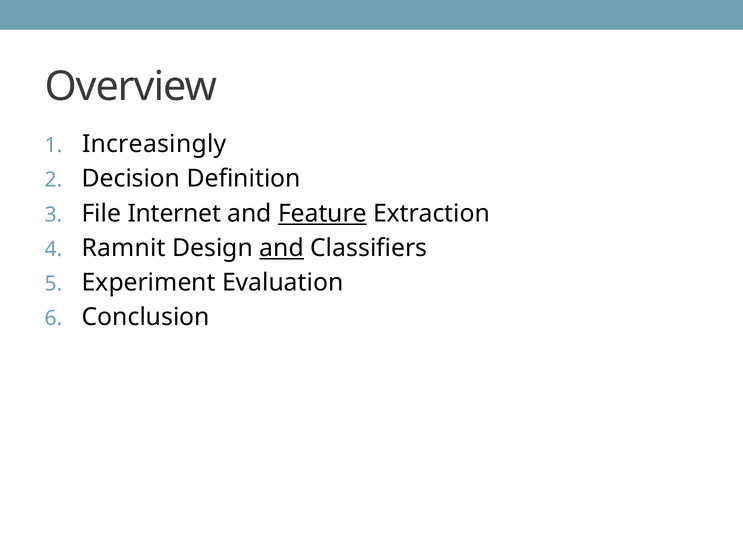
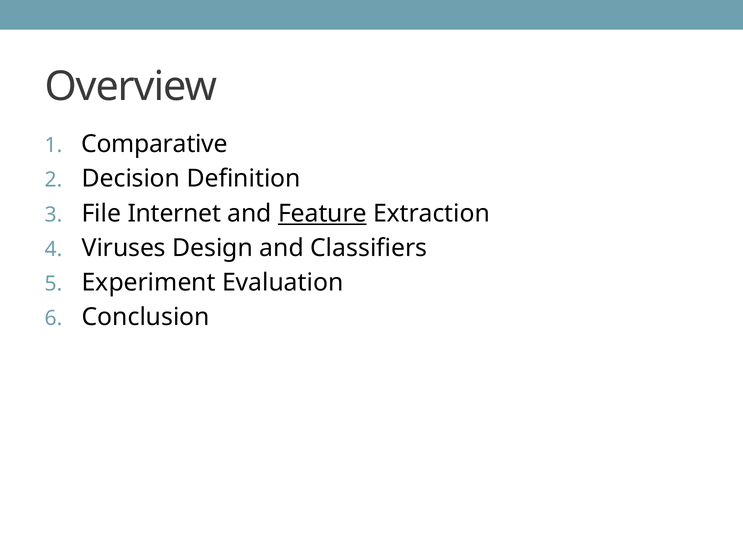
Increasingly: Increasingly -> Comparative (155, 144)
Ramnit: Ramnit -> Viruses (124, 248)
and underline: present -> none (282, 248)
